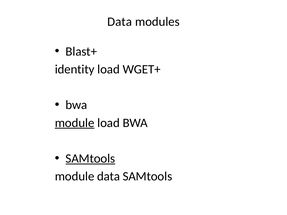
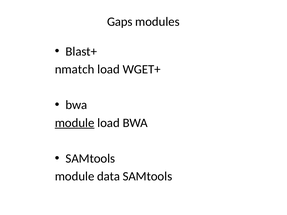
Data: Data -> Gaps (120, 22)
identity: identity -> nmatch (75, 69)
SAMtools underline: present -> none (90, 159)
